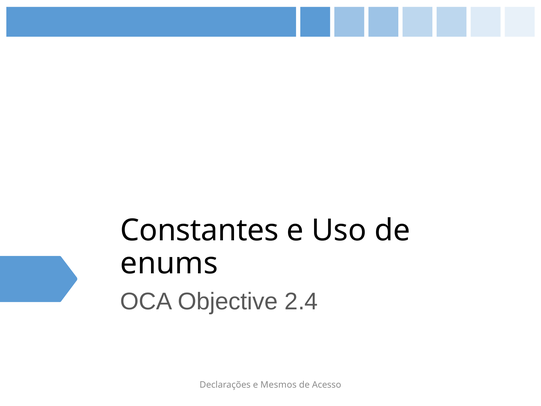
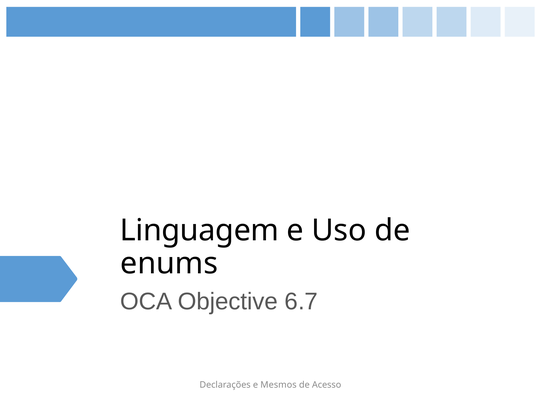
Constantes: Constantes -> Linguagem (199, 230)
2.4: 2.4 -> 6.7 (301, 301)
